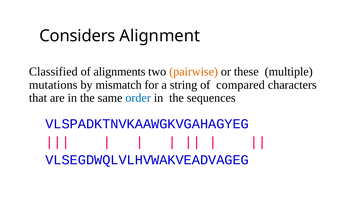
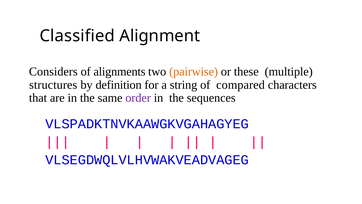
Considers: Considers -> Classified (77, 36)
Classified: Classified -> Considers (53, 72)
mutations: mutations -> structures (53, 85)
mismatch: mismatch -> definition (119, 85)
order colour: blue -> purple (138, 98)
